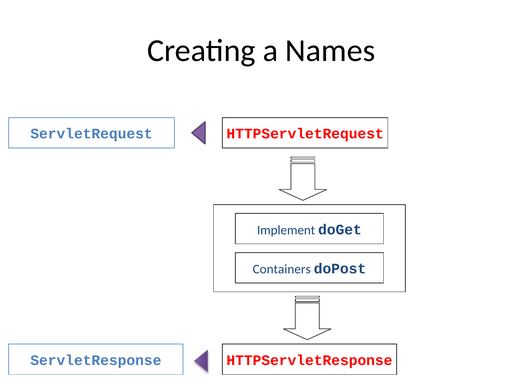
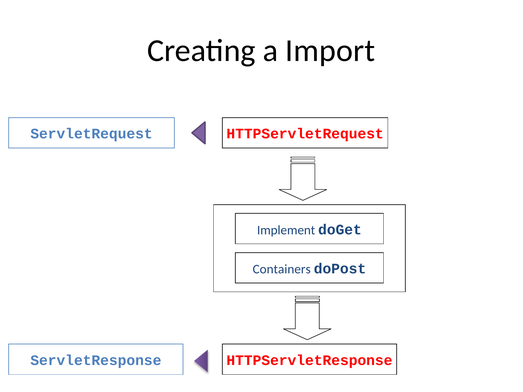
Names: Names -> Import (330, 51)
